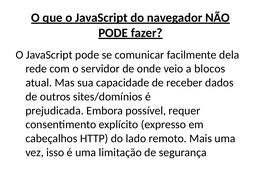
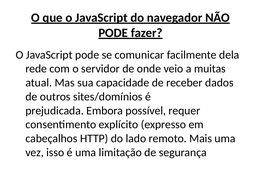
blocos: blocos -> muitas (210, 69)
